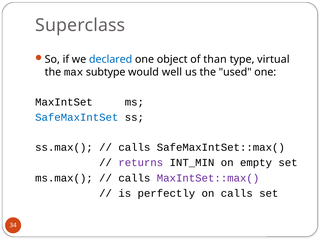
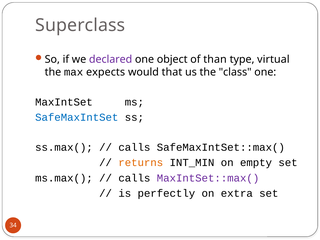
declared colour: blue -> purple (111, 59)
subtype: subtype -> expects (106, 72)
well: well -> that (172, 72)
used: used -> class (235, 72)
returns colour: purple -> orange (141, 163)
on calls: calls -> extra (237, 193)
